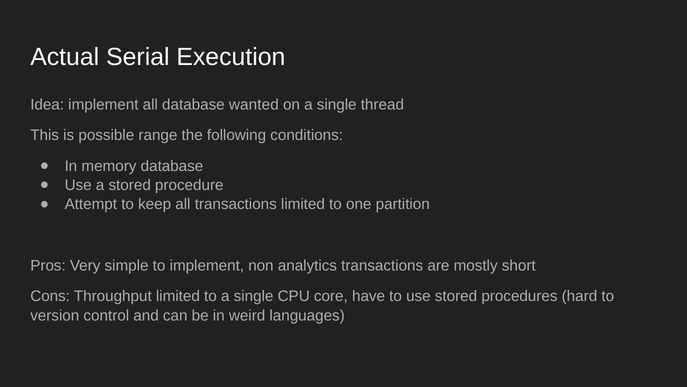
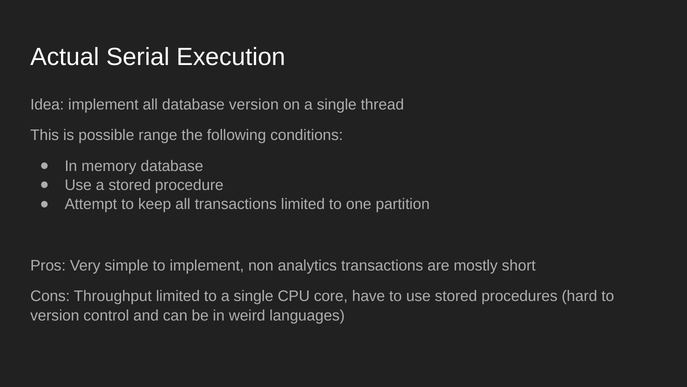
database wanted: wanted -> version (254, 105)
